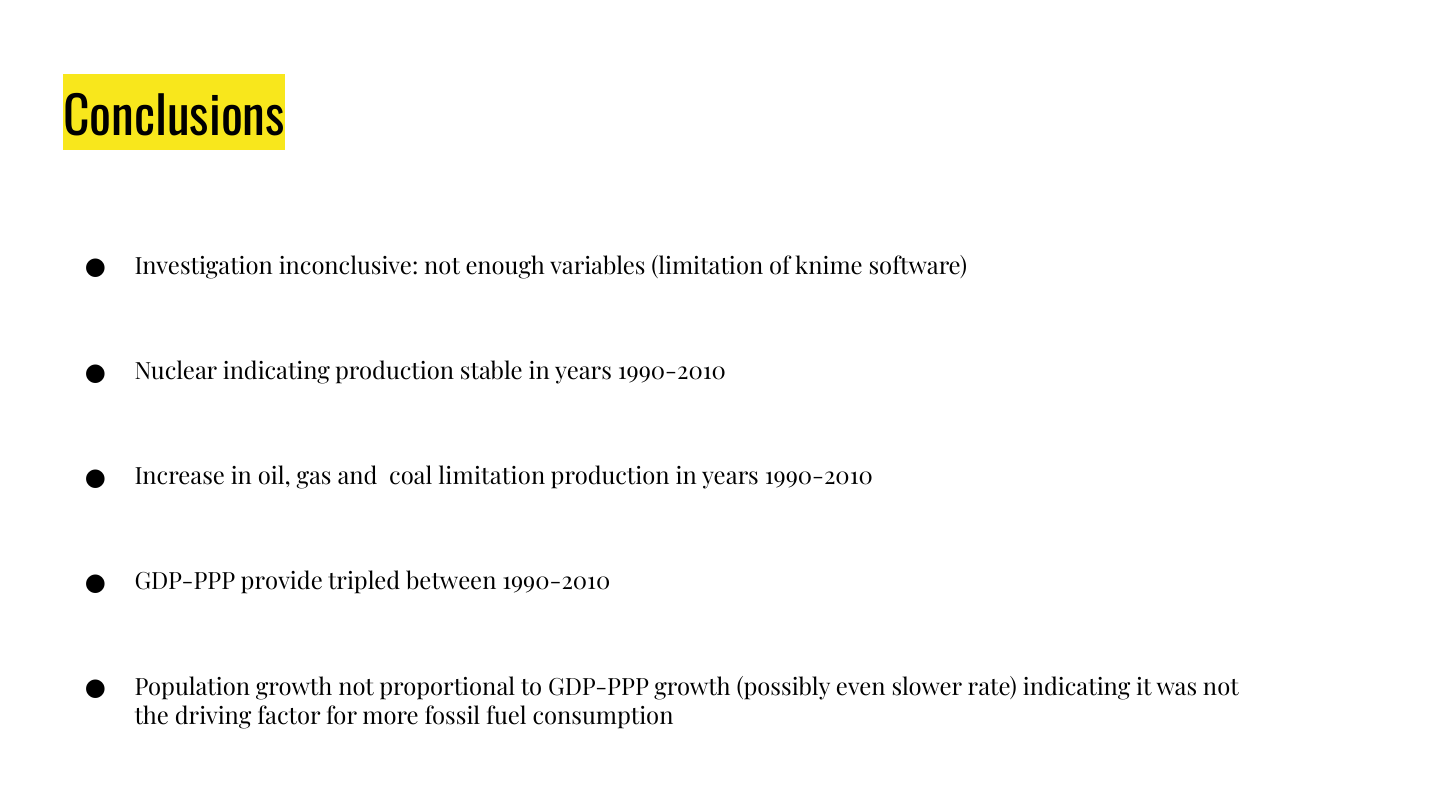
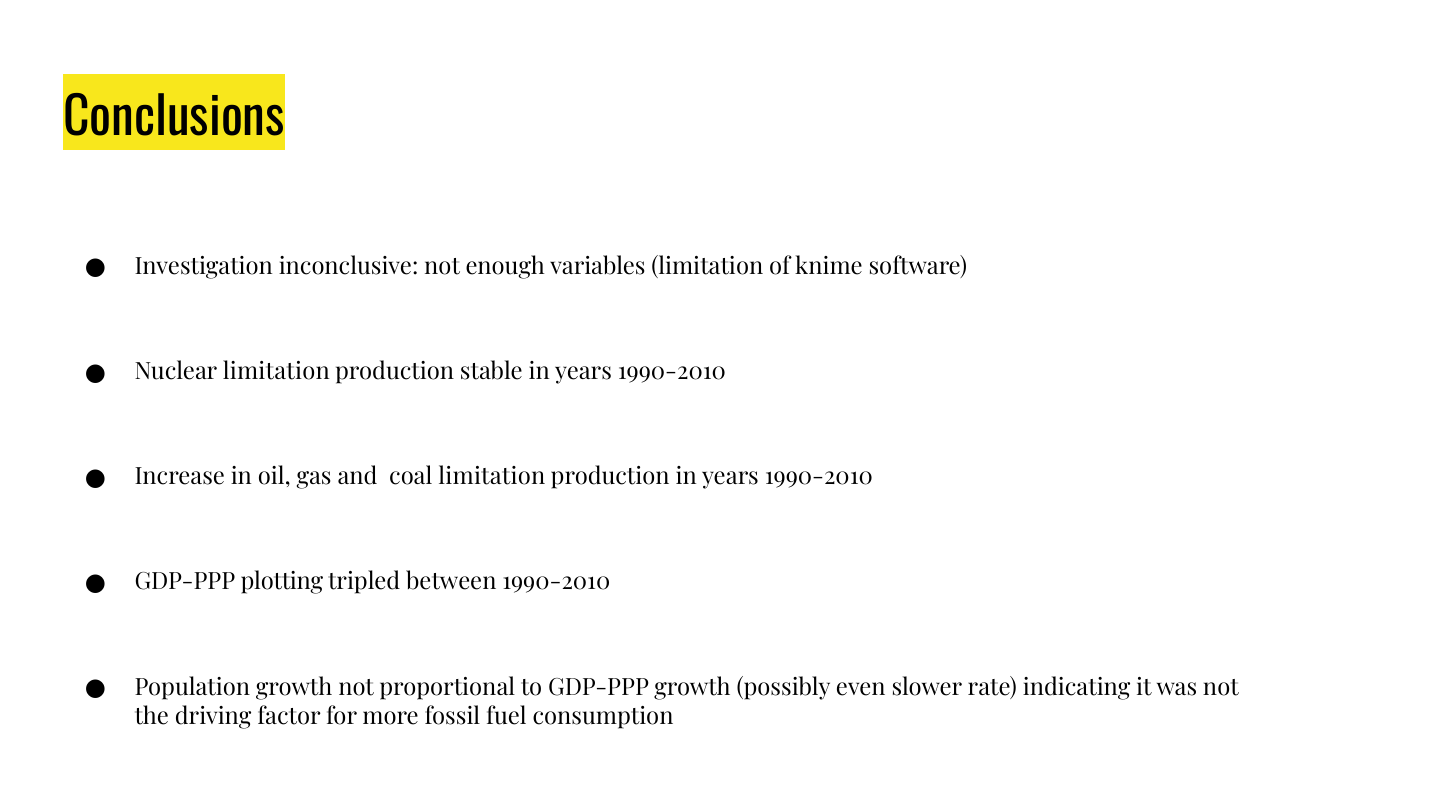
Nuclear indicating: indicating -> limitation (276, 372)
provide: provide -> plotting (282, 582)
